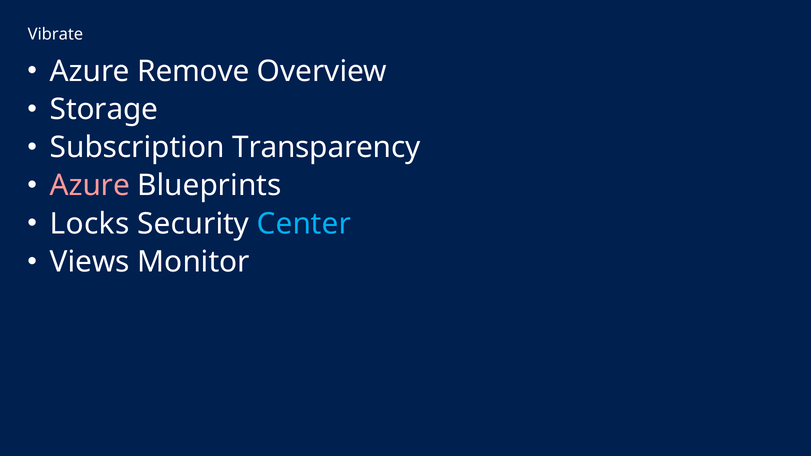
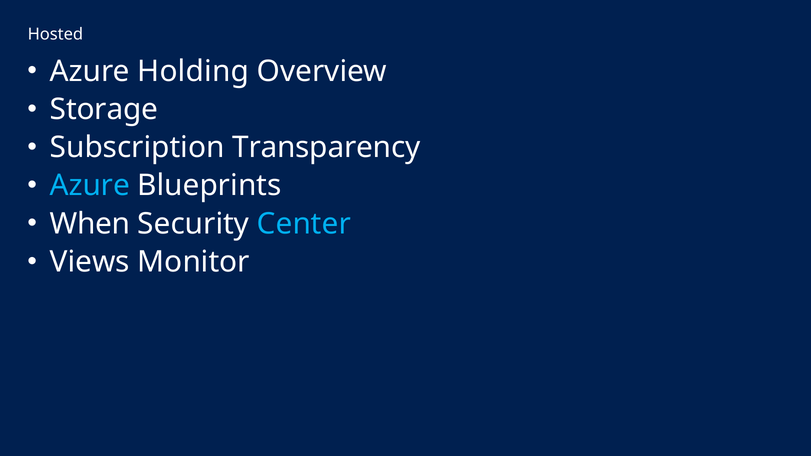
Vibrate: Vibrate -> Hosted (55, 34)
Remove: Remove -> Holding (193, 71)
Azure colour: pink -> light blue (90, 186)
Locks: Locks -> When (90, 224)
